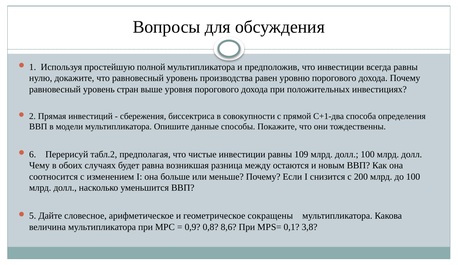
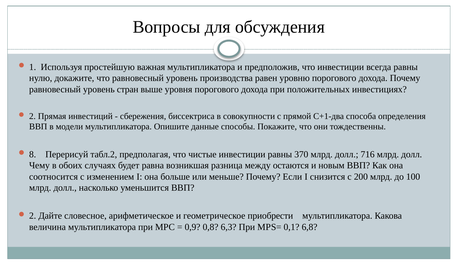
полной: полной -> важная (151, 67)
6: 6 -> 8 (33, 154)
109: 109 -> 370 (301, 154)
долл 100: 100 -> 716 (368, 154)
5: 5 -> 2 (33, 215)
сокращены: сокращены -> приобрести (270, 215)
8,6: 8,6 -> 6,3 (229, 226)
3,8: 3,8 -> 6,8 (310, 226)
